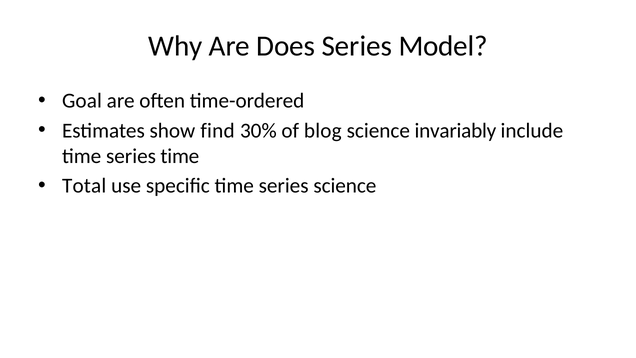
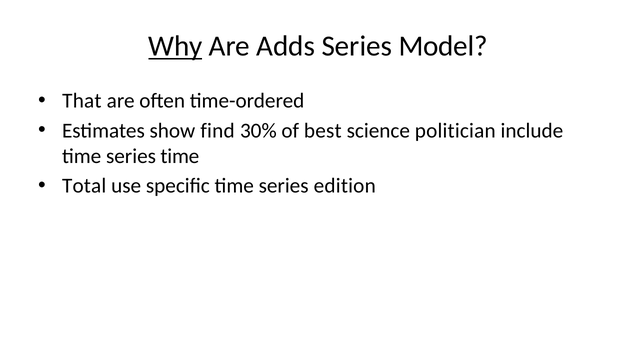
Why underline: none -> present (175, 46)
Does: Does -> Adds (286, 46)
Goal: Goal -> That (82, 101)
blog: blog -> best (323, 131)
invariably: invariably -> politician (455, 131)
series science: science -> edition (345, 186)
